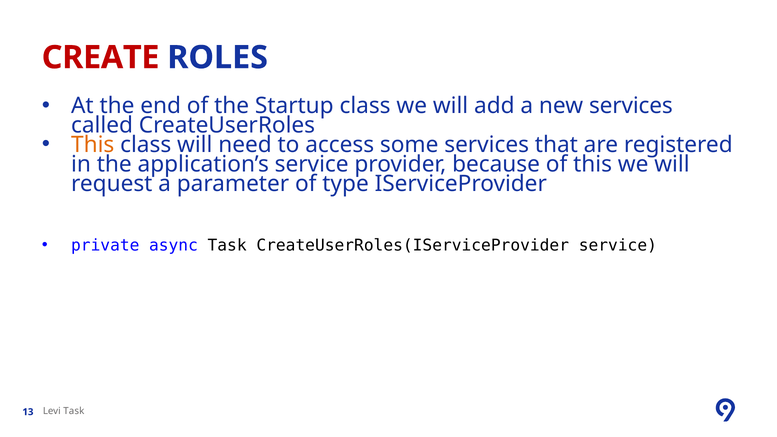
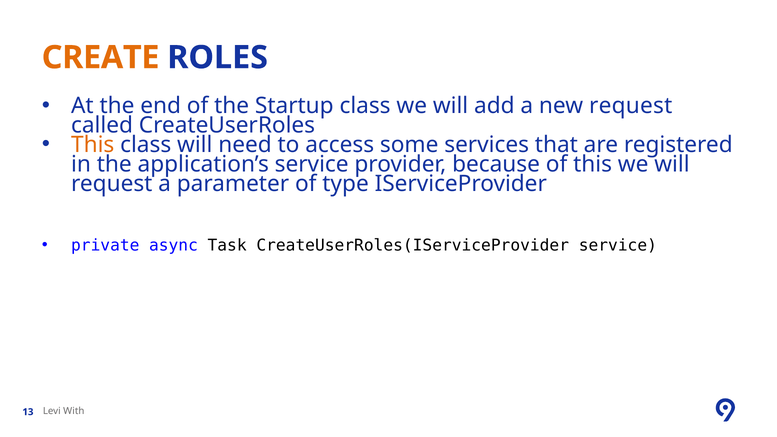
CREATE colour: red -> orange (101, 58)
new services: services -> request (631, 106)
Levi Task: Task -> With (74, 411)
